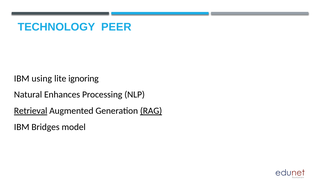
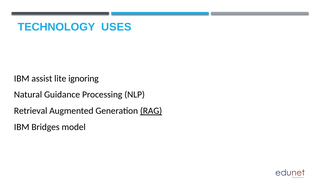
PEER: PEER -> USES (116, 27)
using: using -> assist (42, 78)
Enhances: Enhances -> Guidance (62, 95)
Retrieval underline: present -> none (31, 111)
